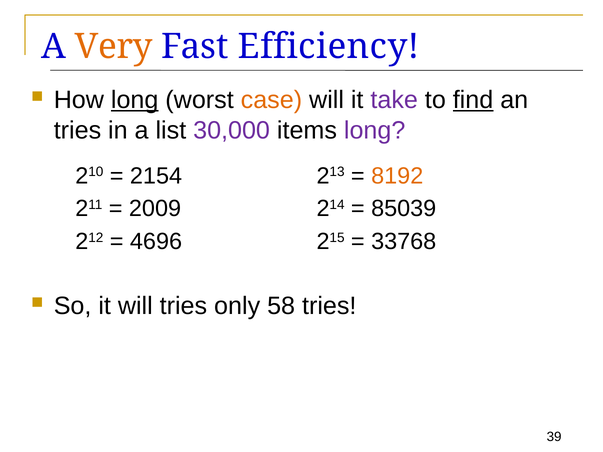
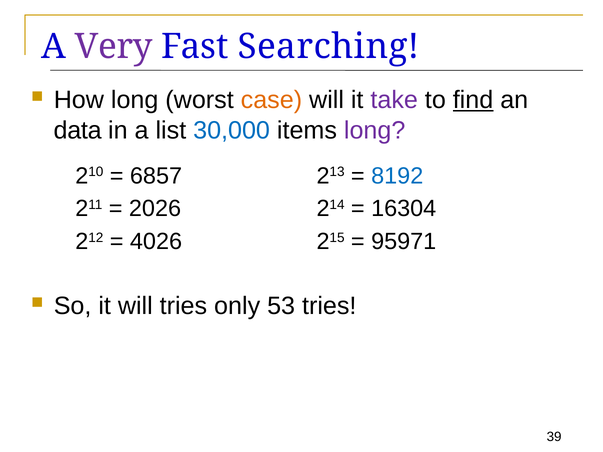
Very colour: orange -> purple (114, 47)
Efficiency: Efficiency -> Searching (329, 47)
long underline: present -> none (135, 100)
tries: tries -> data (78, 130)
30,000 colour: purple -> blue (232, 130)
2154: 2154 -> 6857 (156, 176)
8192 colour: orange -> blue (397, 176)
2009: 2009 -> 2026 (155, 209)
85039: 85039 -> 16304 (404, 209)
4696: 4696 -> 4026 (156, 242)
33768: 33768 -> 95971 (404, 242)
58: 58 -> 53 (281, 306)
